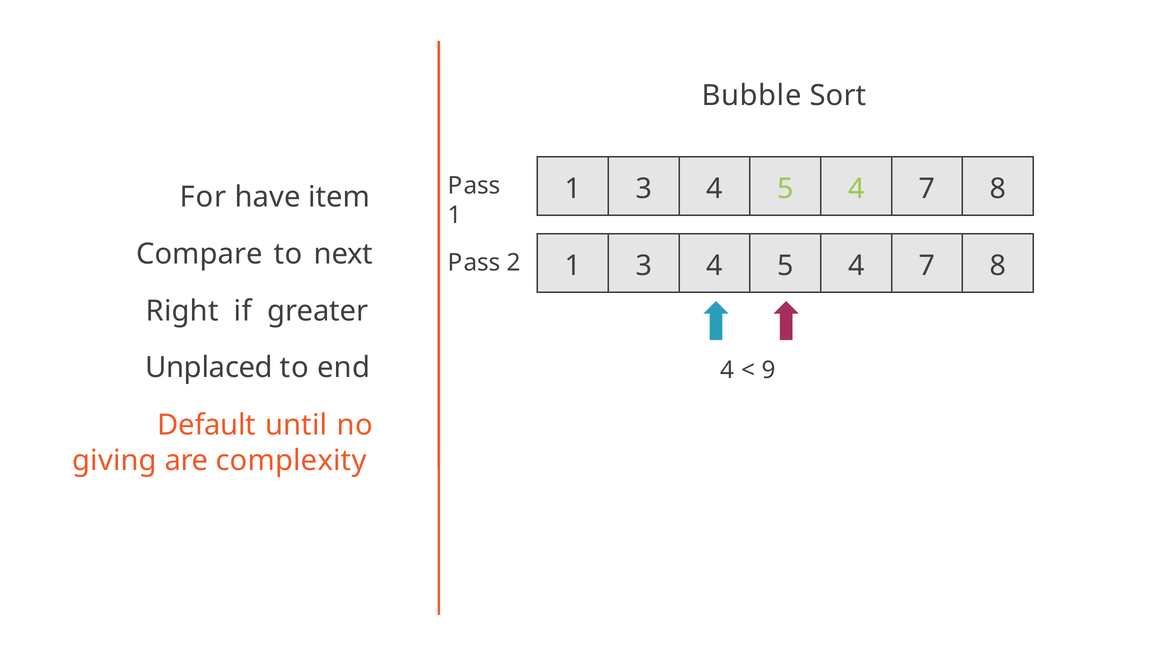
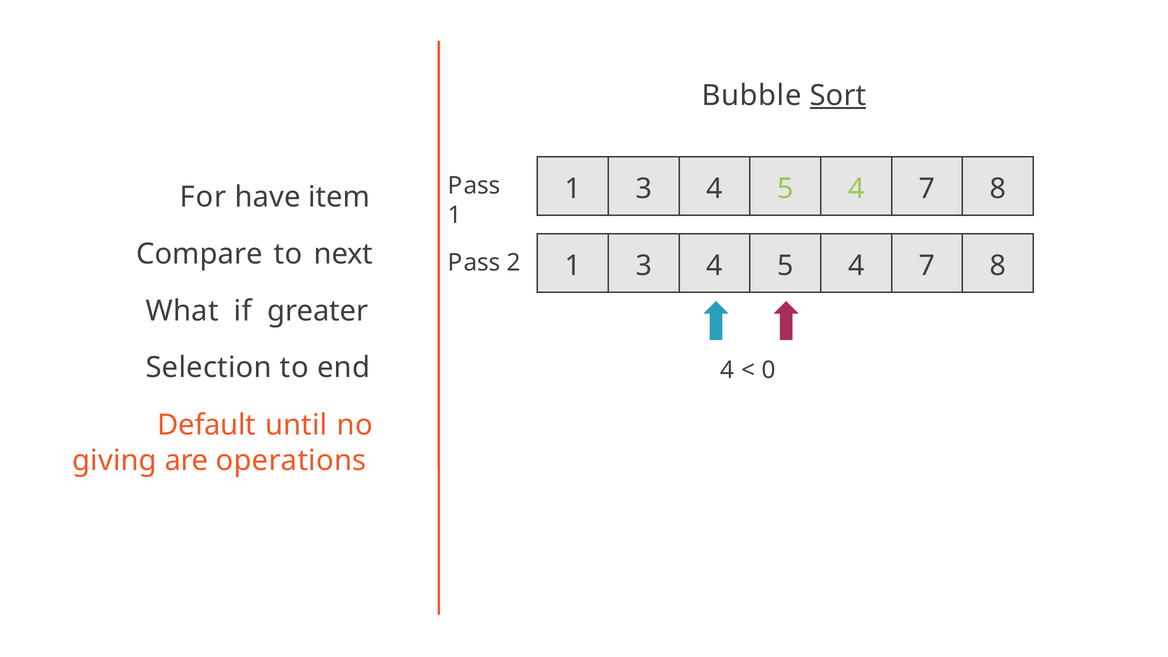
Sort underline: none -> present (838, 95)
Right: Right -> What (182, 311)
Unplaced: Unplaced -> Selection (209, 368)
9: 9 -> 0 (769, 370)
complexity: complexity -> operations (291, 460)
